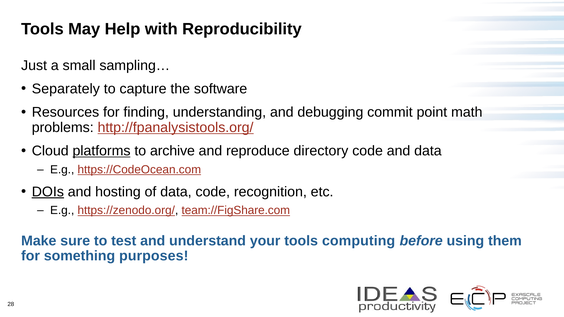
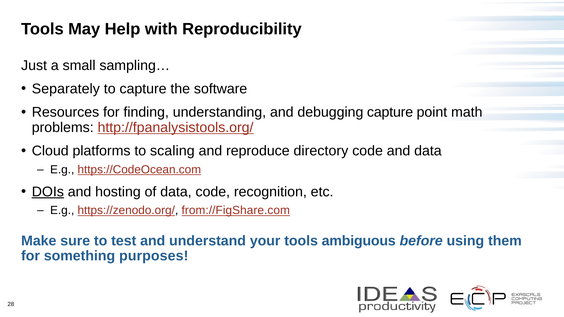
debugging commit: commit -> capture (390, 112)
platforms underline: present -> none (102, 151)
archive: archive -> scaling (172, 151)
team://FigShare.com: team://FigShare.com -> from://FigShare.com (236, 211)
computing: computing -> ambiguous (359, 241)
